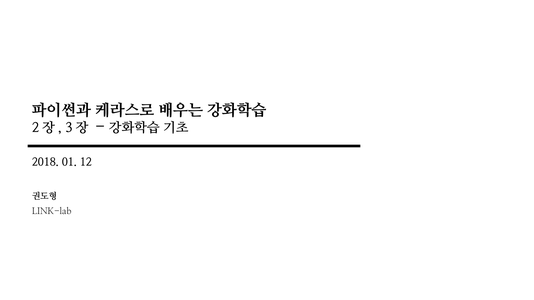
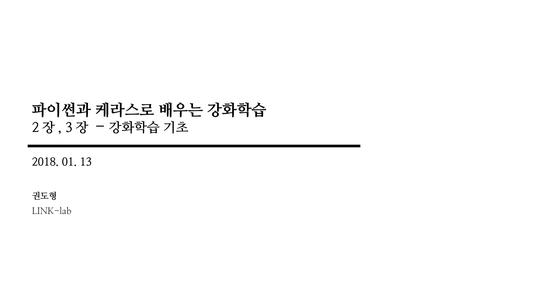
12: 12 -> 13 (86, 162)
